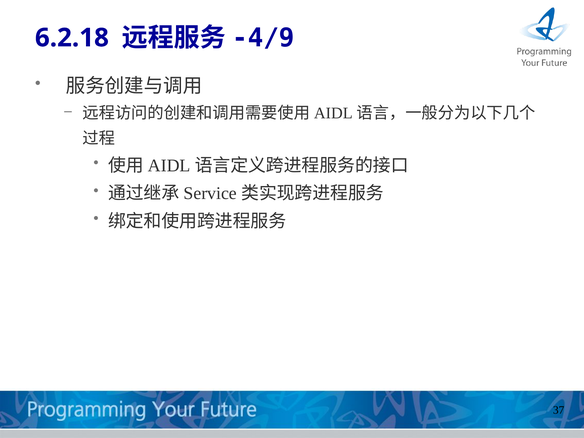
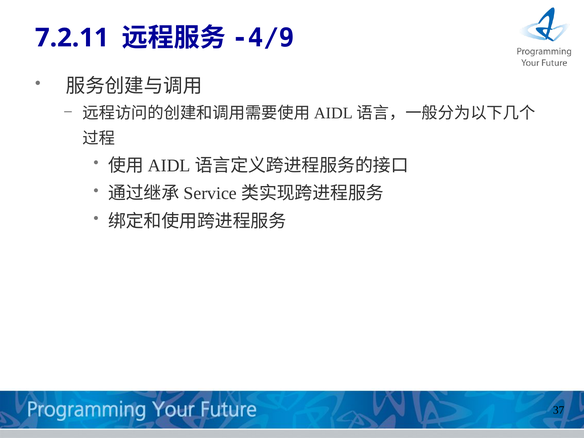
6.2.18: 6.2.18 -> 7.2.11 (72, 38)
